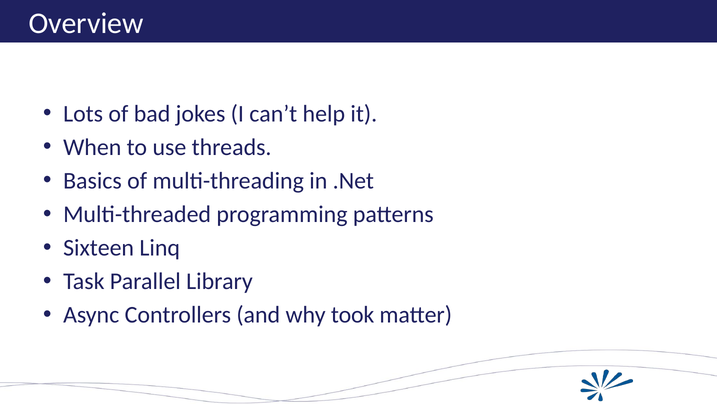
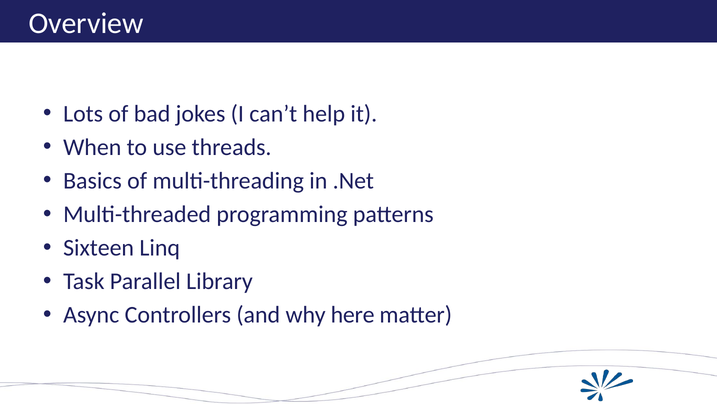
took: took -> here (353, 314)
